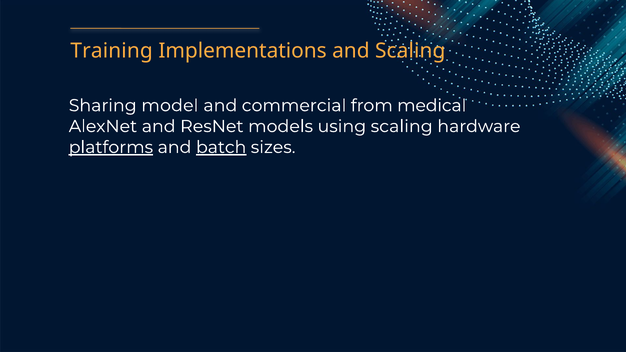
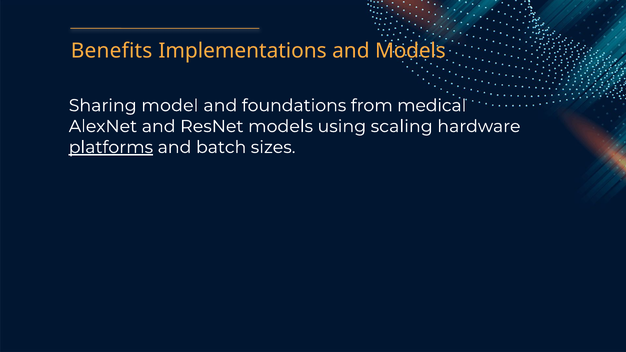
Training: Training -> Benefits (112, 51)
and Scaling: Scaling -> Models (410, 51)
commercial: commercial -> foundations (294, 106)
batch underline: present -> none (221, 147)
